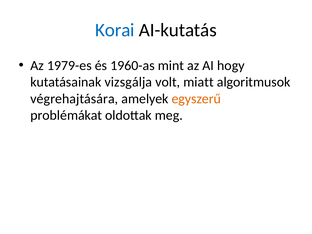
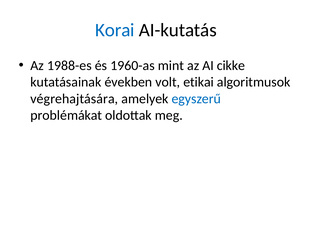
1979-es: 1979-es -> 1988-es (69, 65)
hogy: hogy -> cikke (231, 65)
vizsgálja: vizsgálja -> években (128, 82)
miatt: miatt -> etikai (199, 82)
egyszerű colour: orange -> blue (196, 99)
